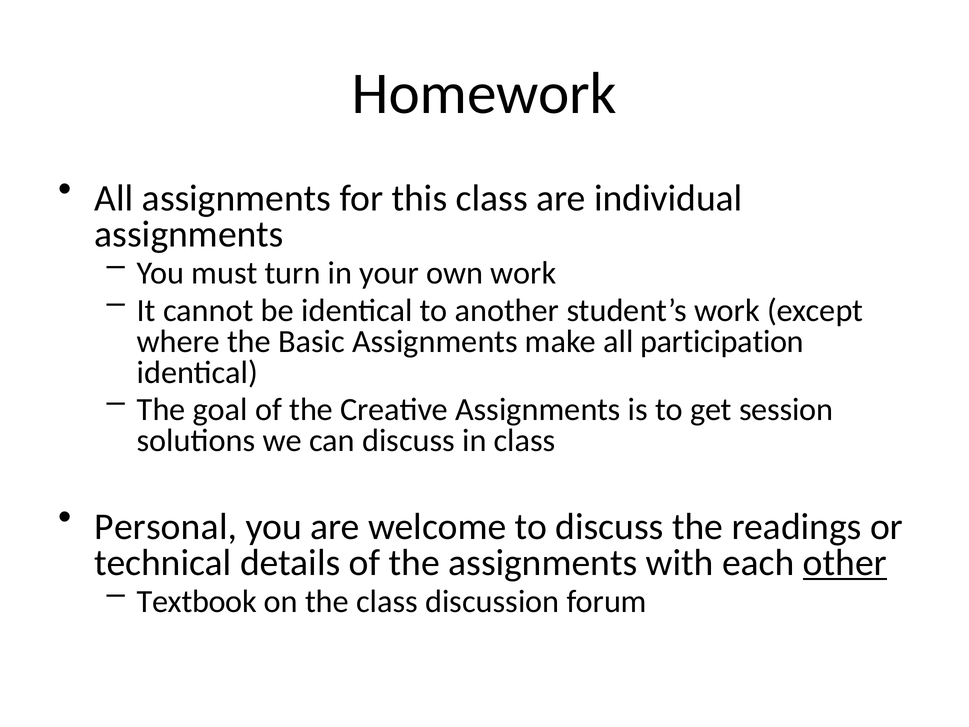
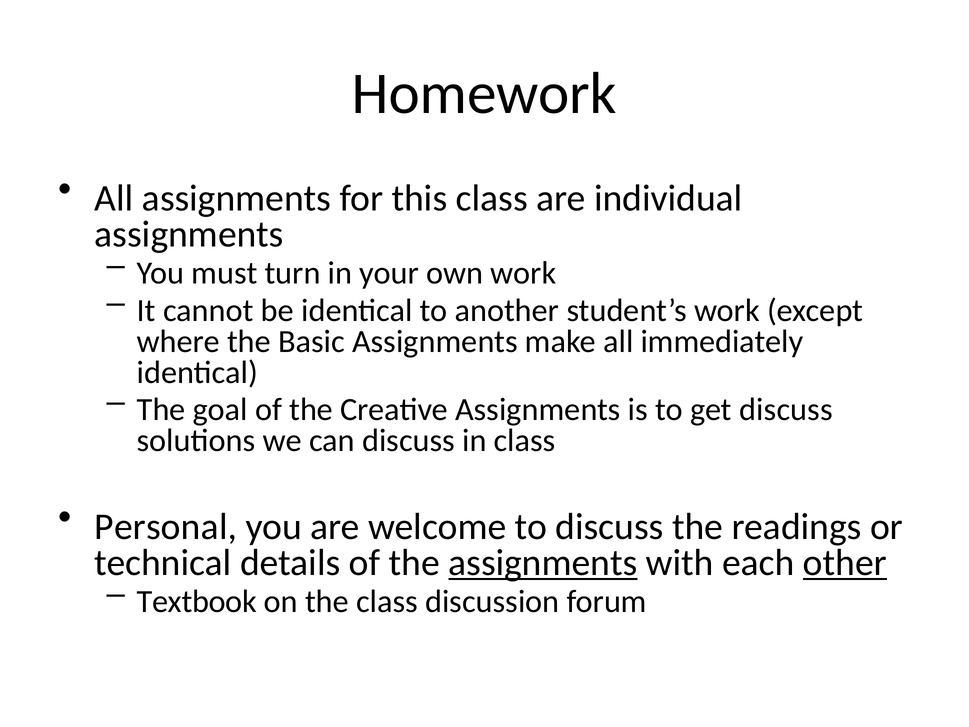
participation: participation -> immediately (722, 341)
get session: session -> discuss (786, 409)
assignments underline: none -> present (543, 563)
